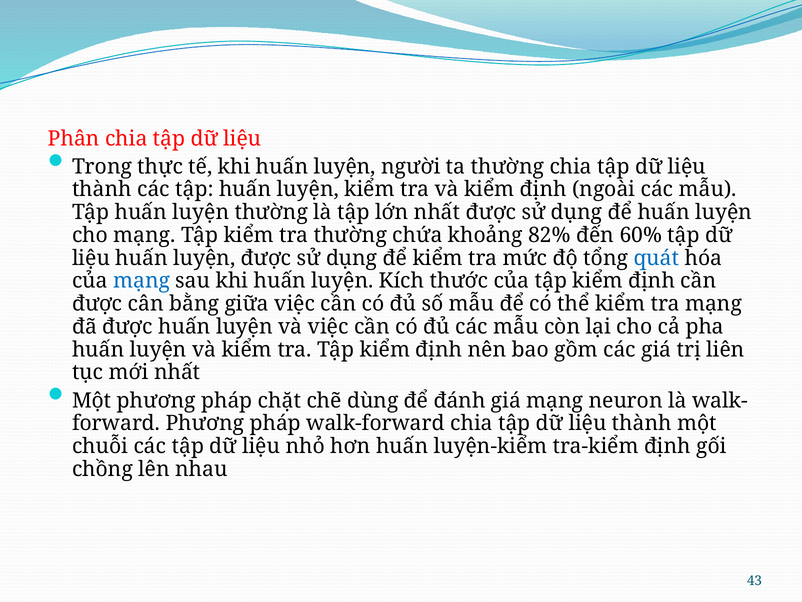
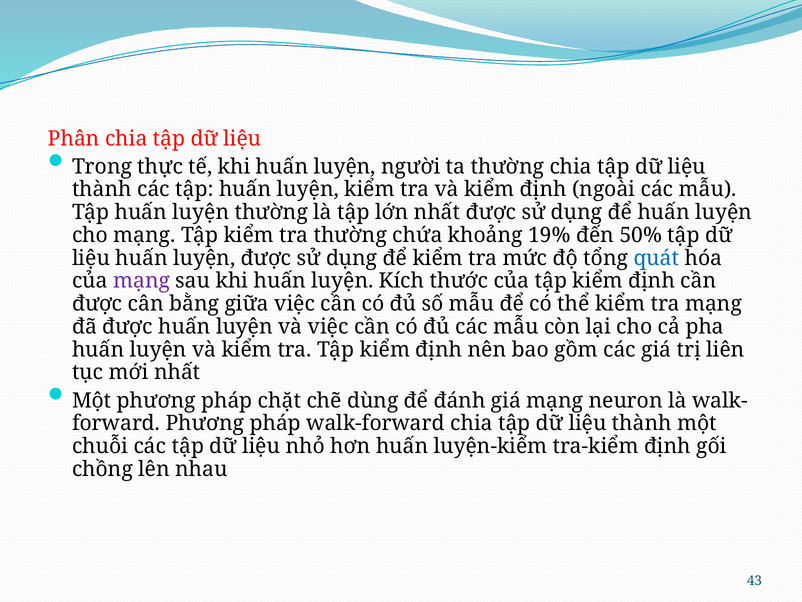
82%: 82% -> 19% (549, 235)
60%: 60% -> 50% (641, 235)
mạng colour: blue -> purple (142, 281)
